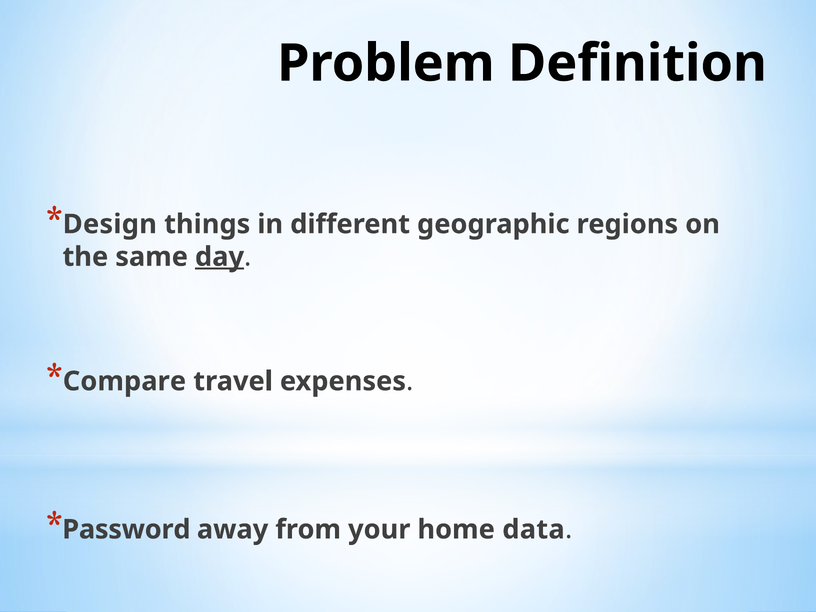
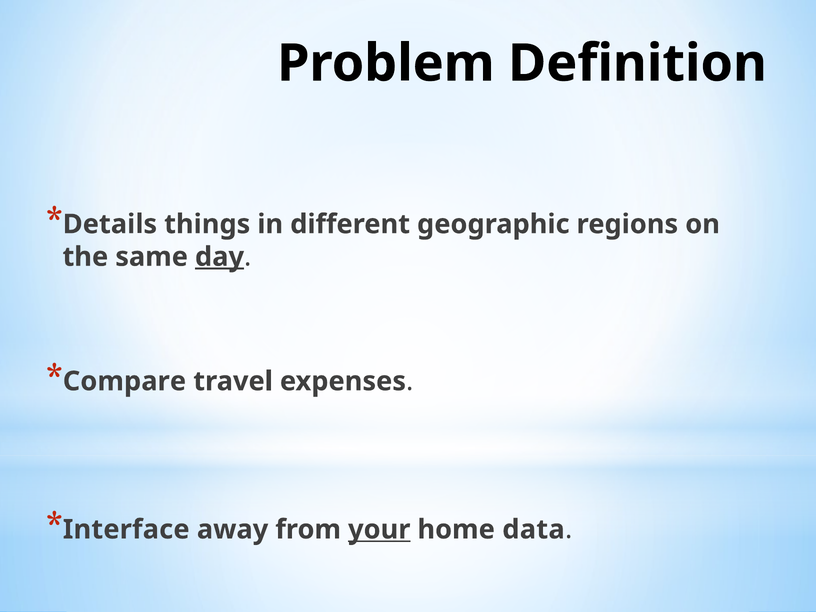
Design: Design -> Details (110, 224)
Password: Password -> Interface (126, 530)
your underline: none -> present (379, 530)
